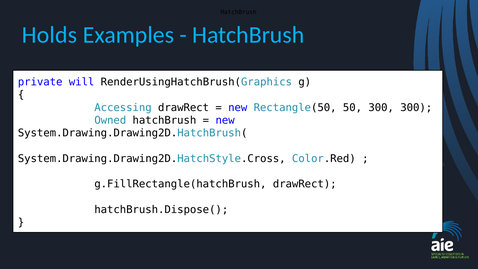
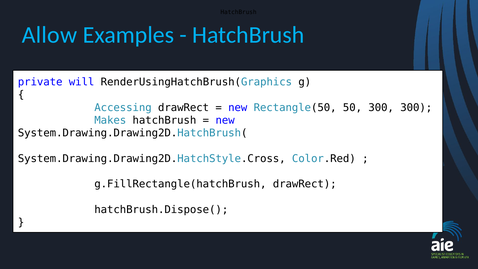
Holds: Holds -> Allow (49, 35)
Owned: Owned -> Makes (110, 120)
